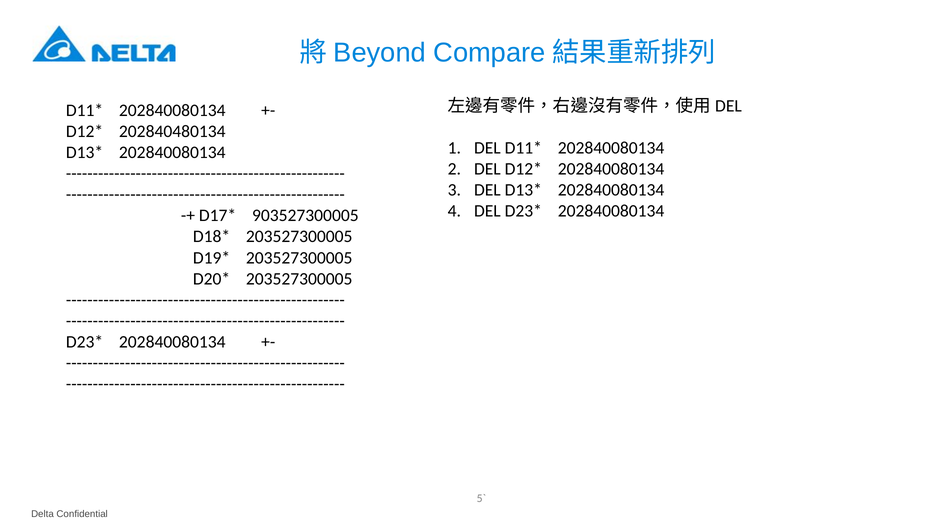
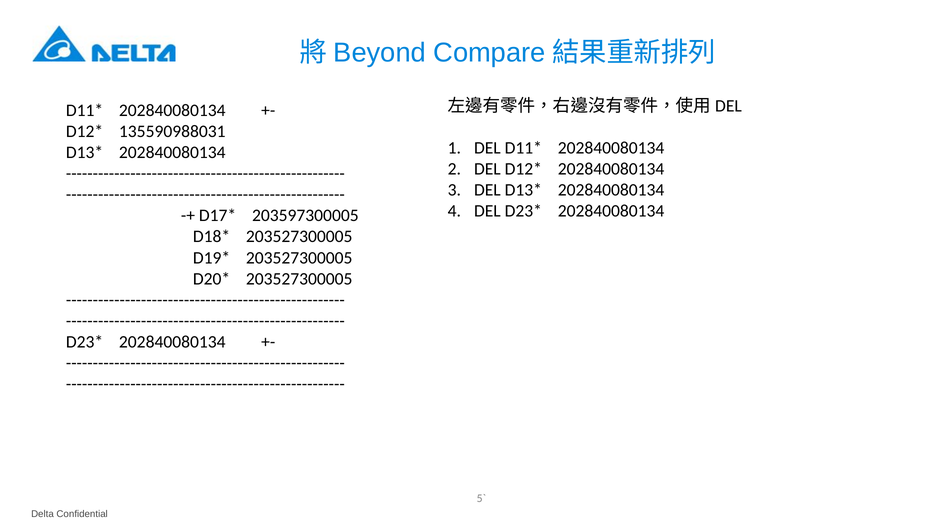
202840480134: 202840480134 -> 135590988031 (172, 132)
903527300005: 903527300005 -> 203597300005 (305, 216)
